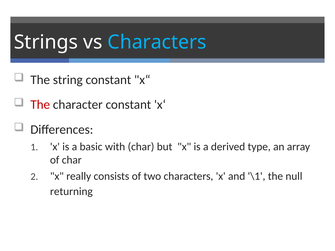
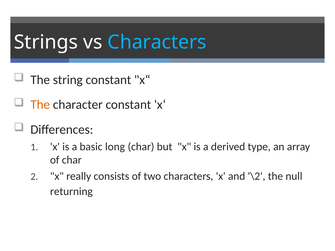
The colour: red -> orange (40, 105)
with: with -> long (115, 147)
\1: \1 -> \2 (257, 176)
